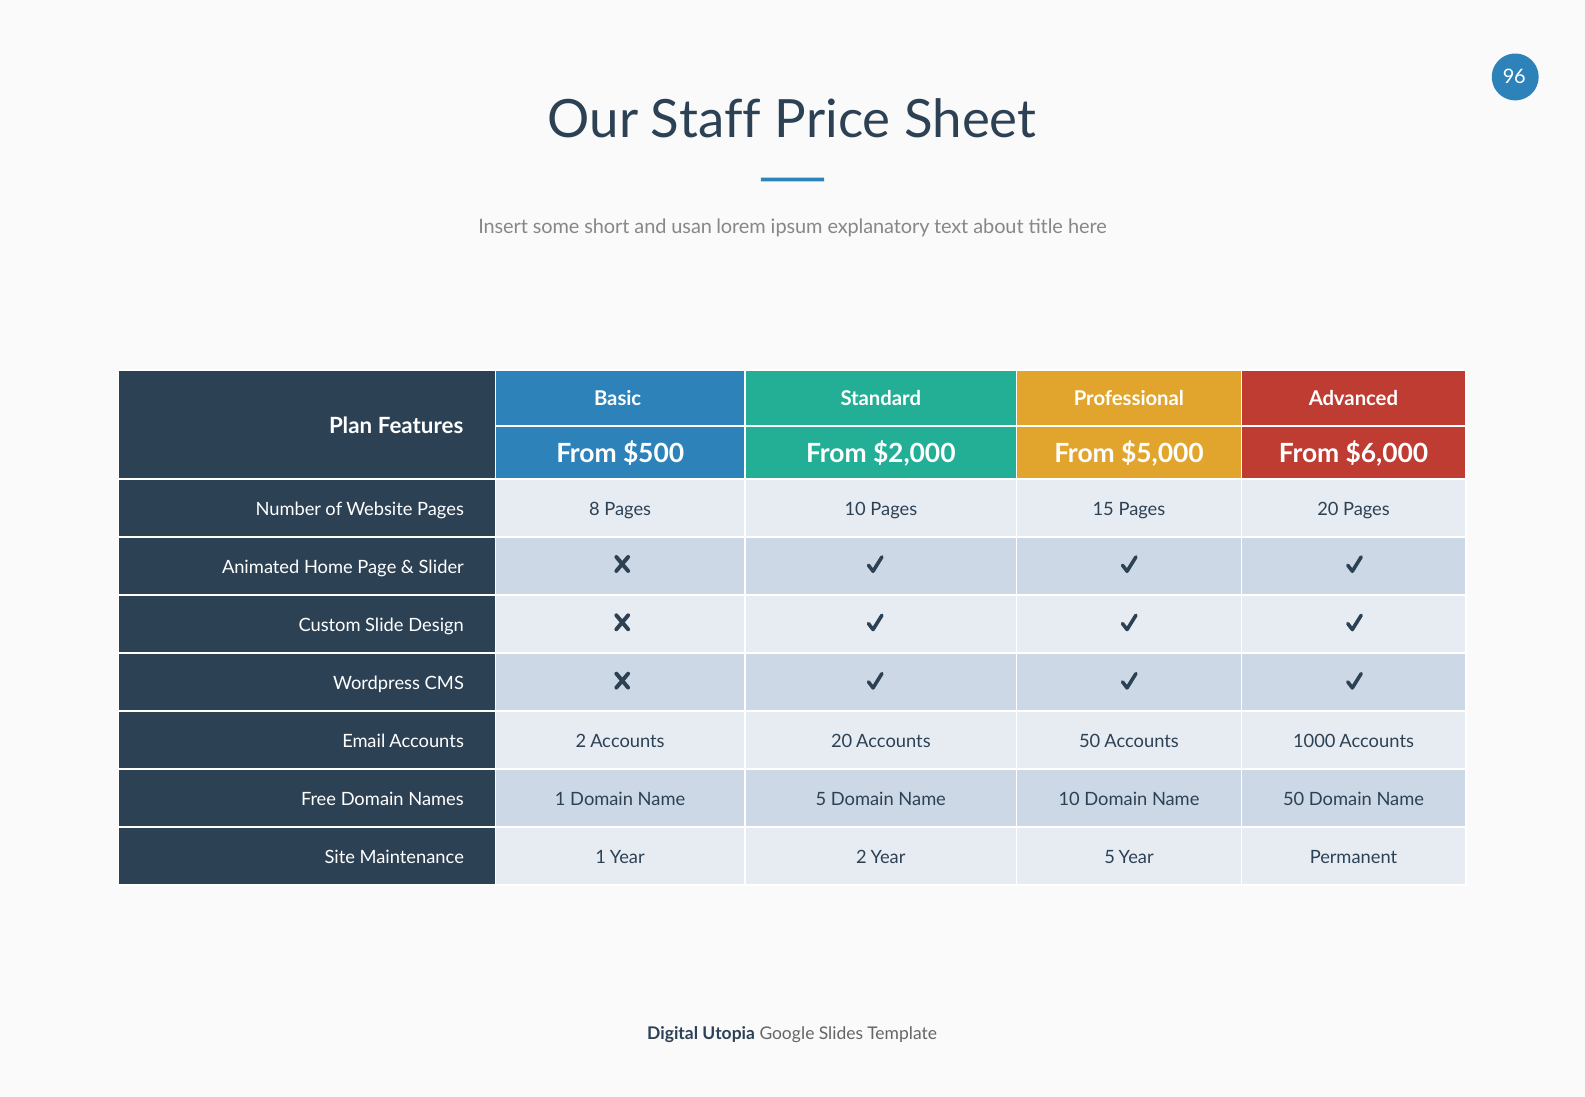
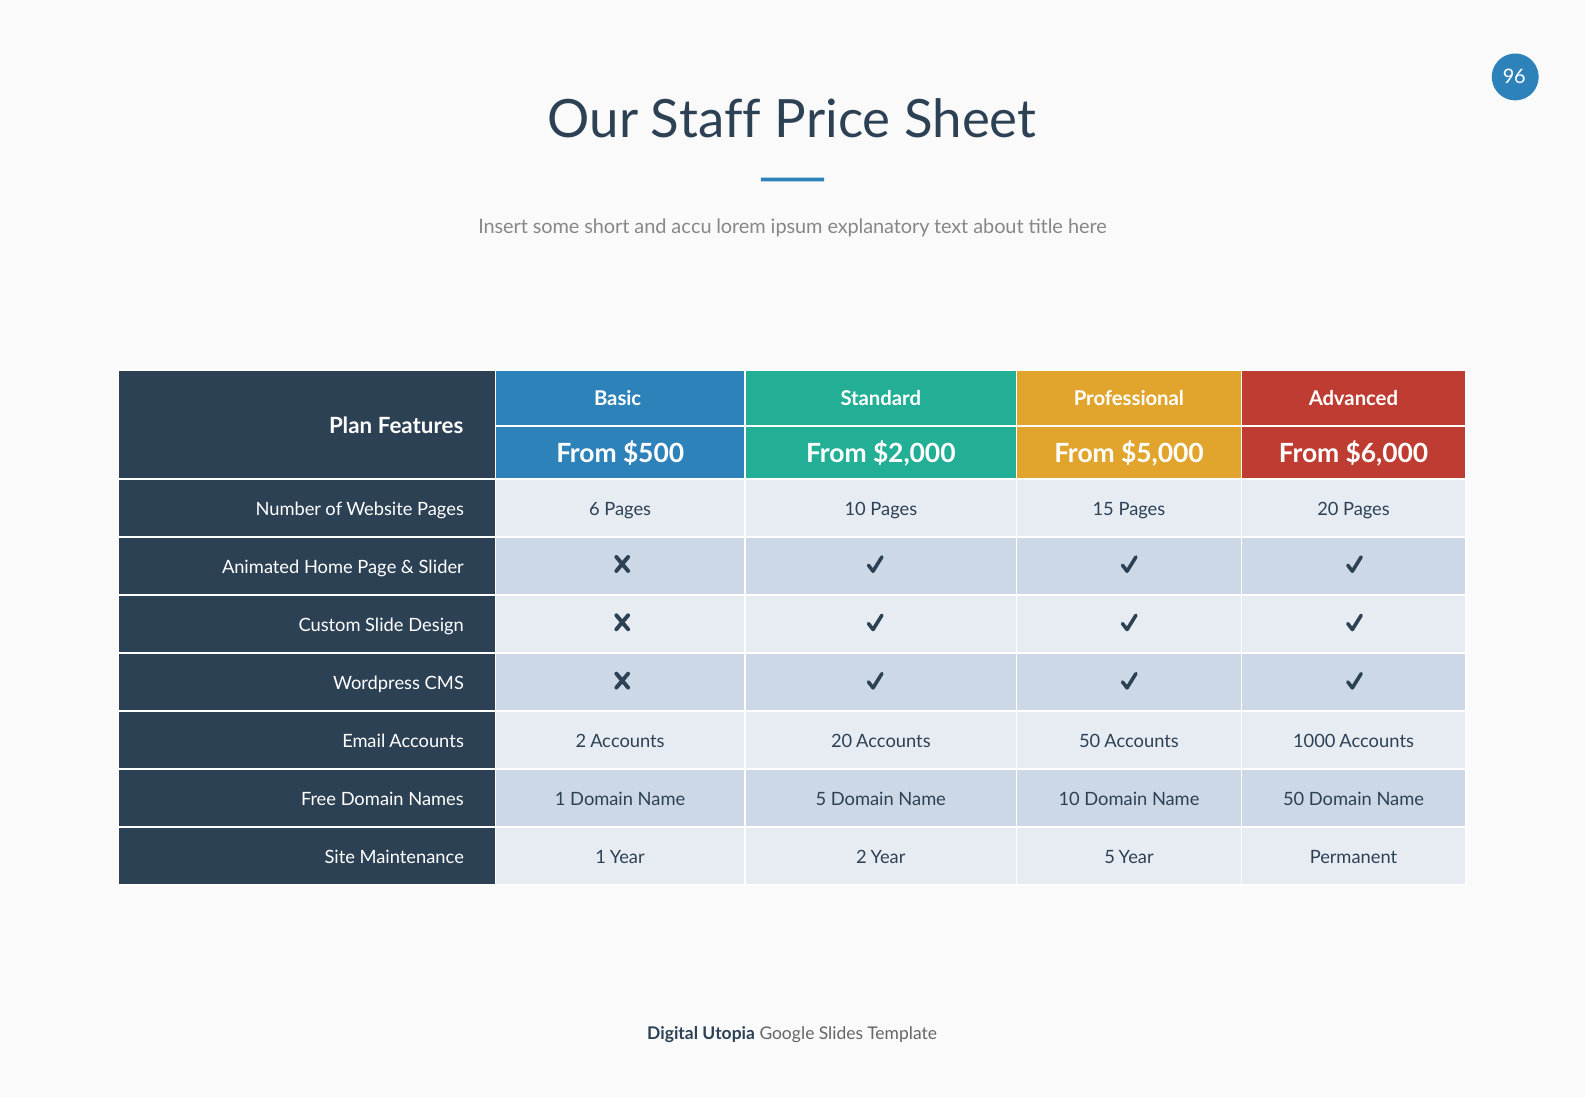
usan: usan -> accu (692, 227)
8: 8 -> 6 (594, 509)
